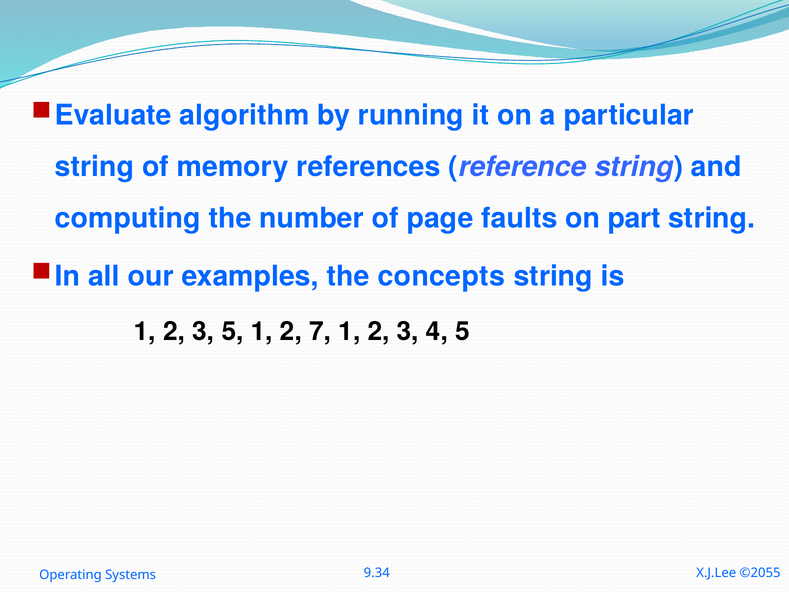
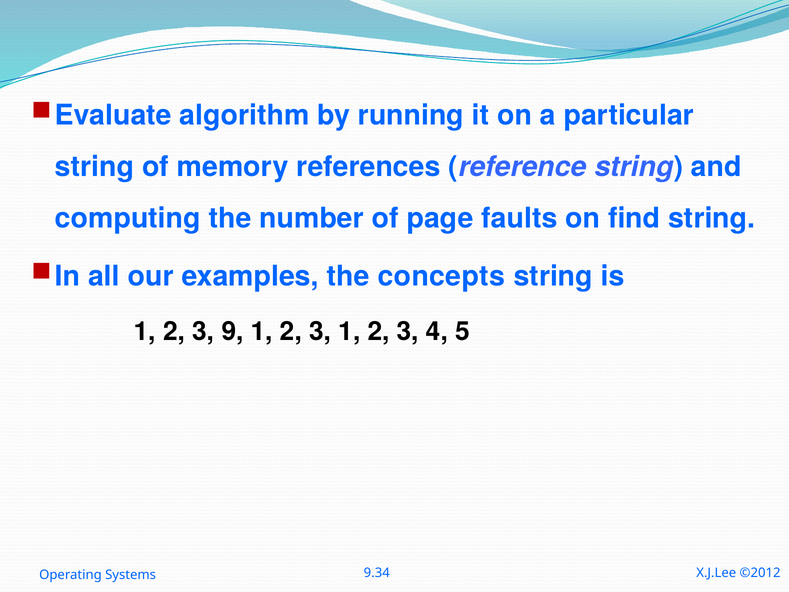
part: part -> find (634, 218)
3 5: 5 -> 9 (232, 331)
7: 7 -> 3 (320, 331)
©2055: ©2055 -> ©2012 (760, 573)
